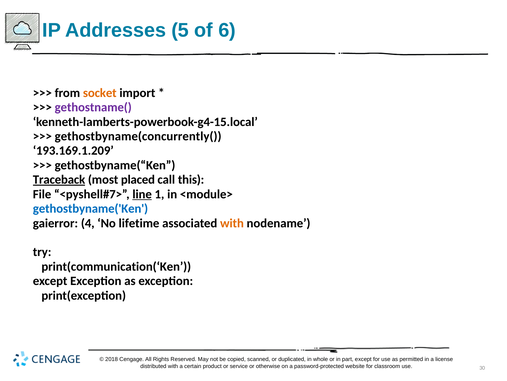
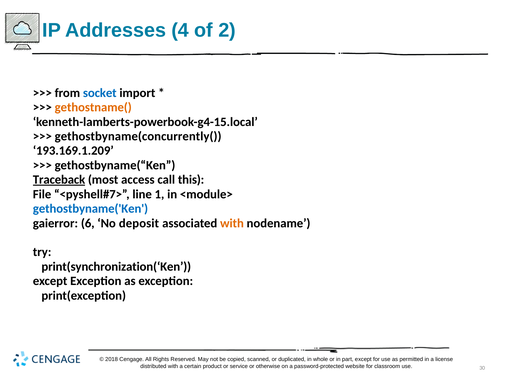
5: 5 -> 4 (180, 30)
6: 6 -> 2 (227, 30)
socket colour: orange -> blue (100, 93)
gethostname( colour: purple -> orange (93, 107)
placed: placed -> access (138, 179)
line underline: present -> none (142, 194)
4: 4 -> 6 (88, 223)
lifetime: lifetime -> deposit (139, 223)
print(communication(‘Ken: print(communication(‘Ken -> print(synchronization(‘Ken (116, 266)
